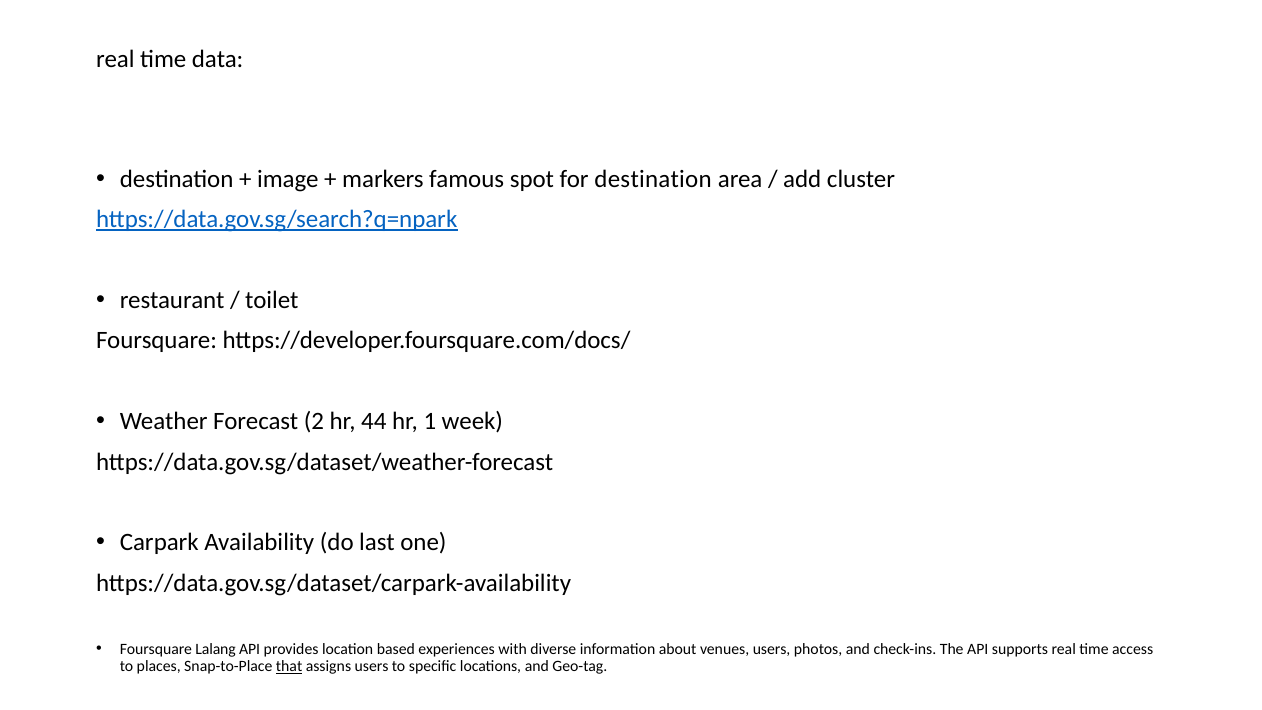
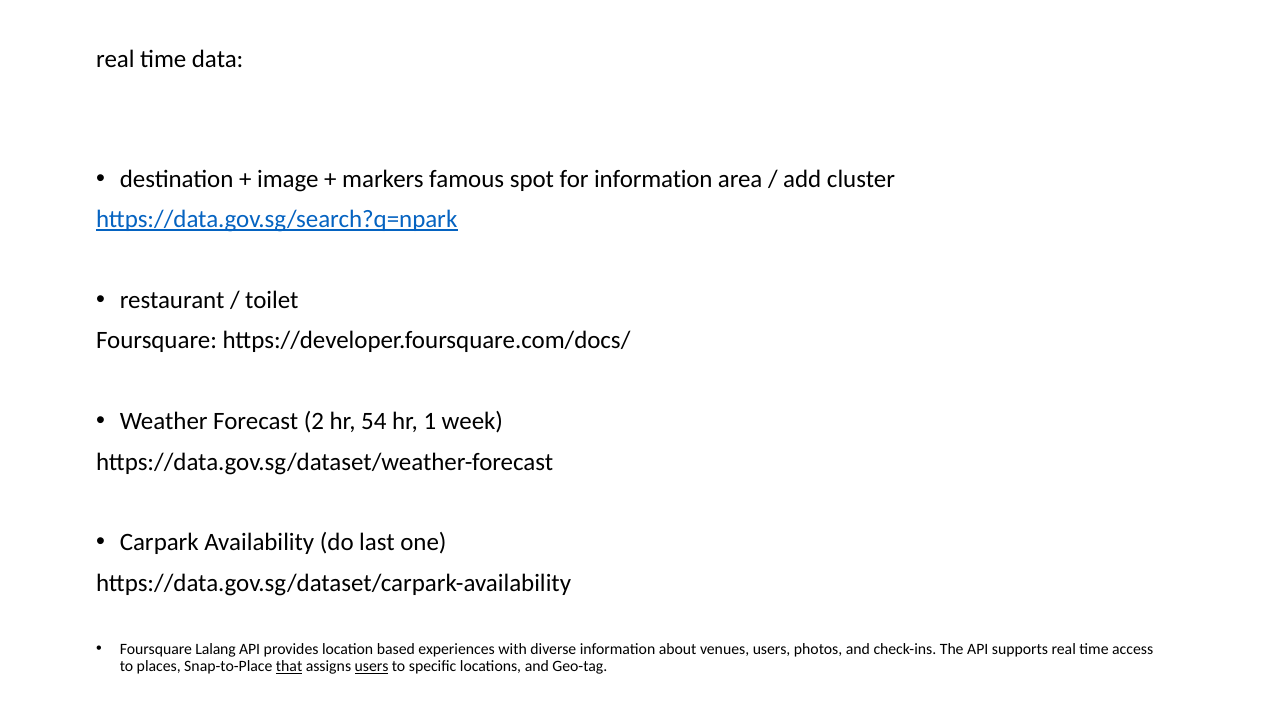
for destination: destination -> information (653, 179)
44: 44 -> 54 (374, 421)
users underline: none -> present (372, 666)
